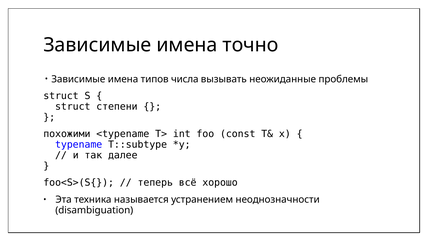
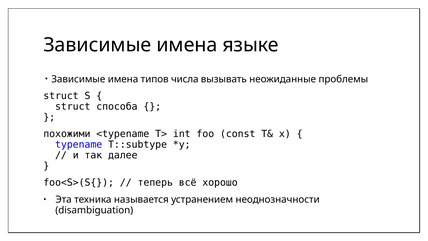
точно: точно -> языке (251, 45)
степени: степени -> способа (117, 106)
